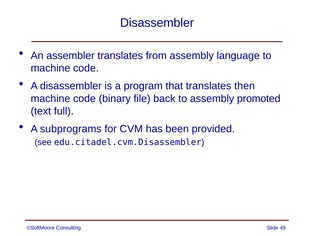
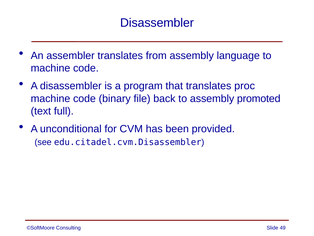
then: then -> proc (245, 86)
subprograms: subprograms -> unconditional (71, 129)
